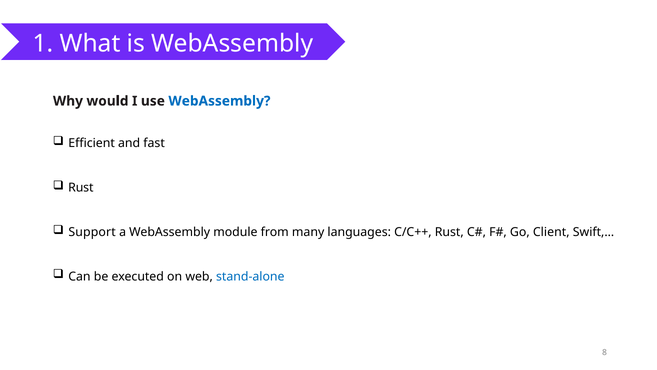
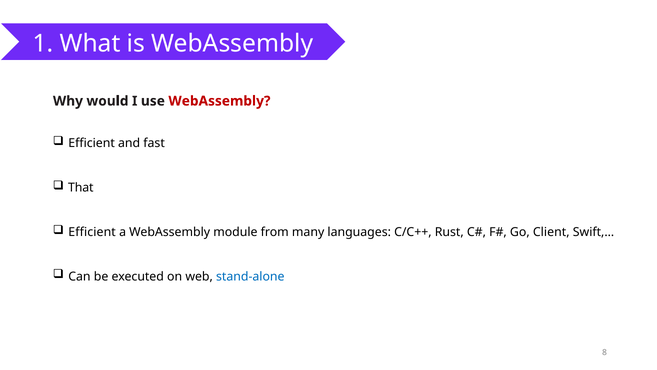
WebAssembly colour: blue -> red (219, 101)
Rust: Rust -> That (81, 187)
Support: Support -> Efficient (92, 232)
